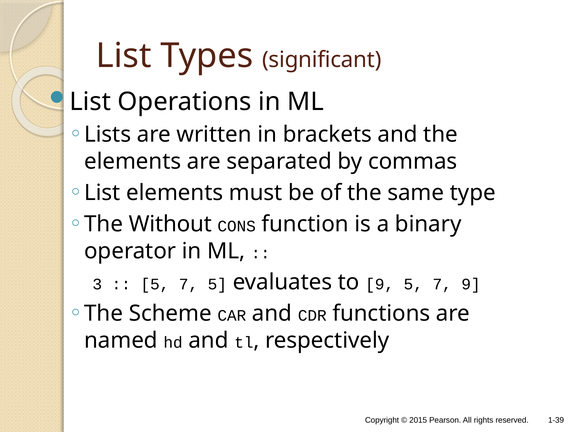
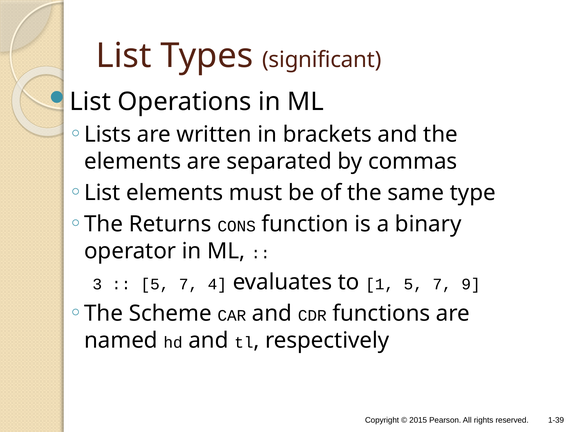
Without: Without -> Returns (170, 224)
7 5: 5 -> 4 (217, 284)
to 9: 9 -> 1 (380, 284)
